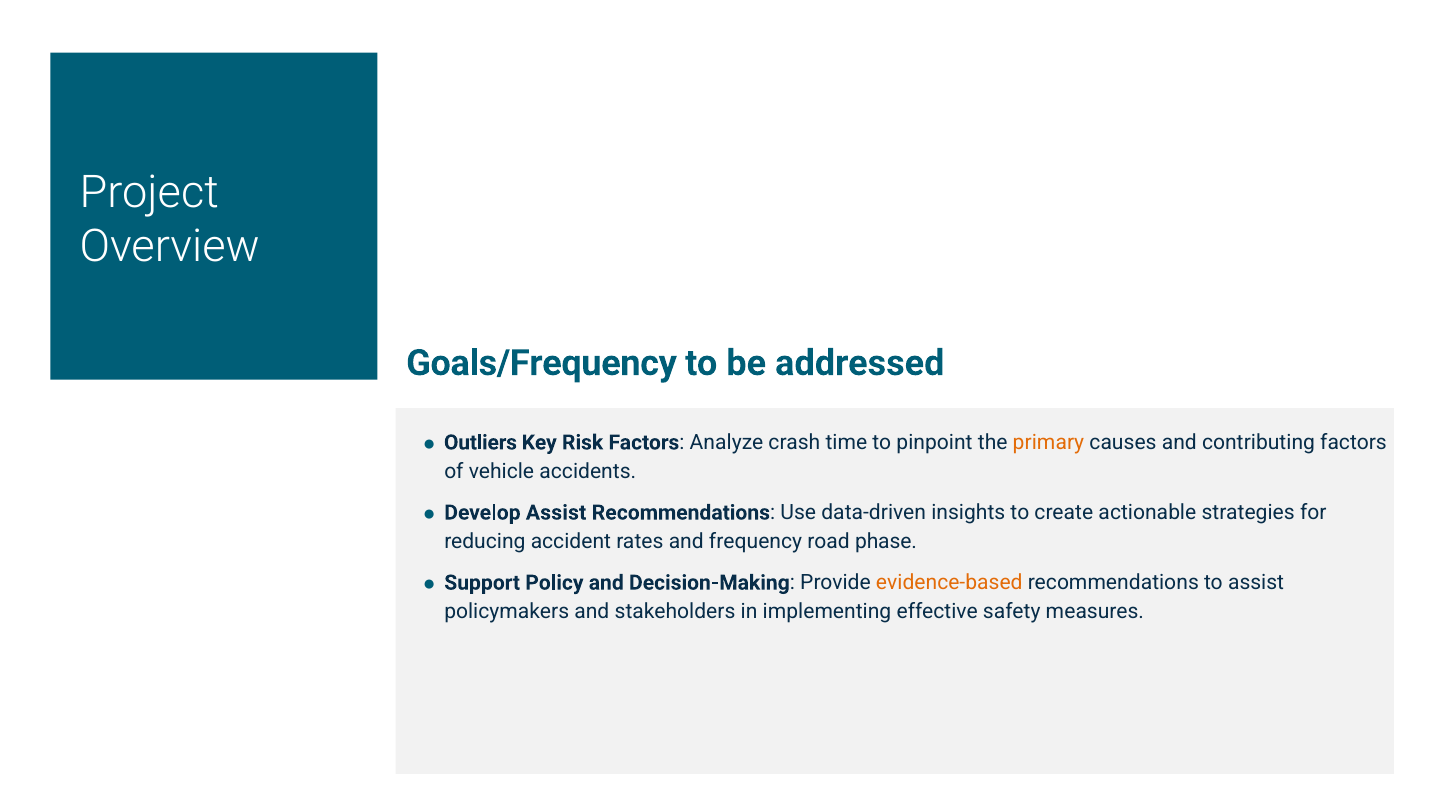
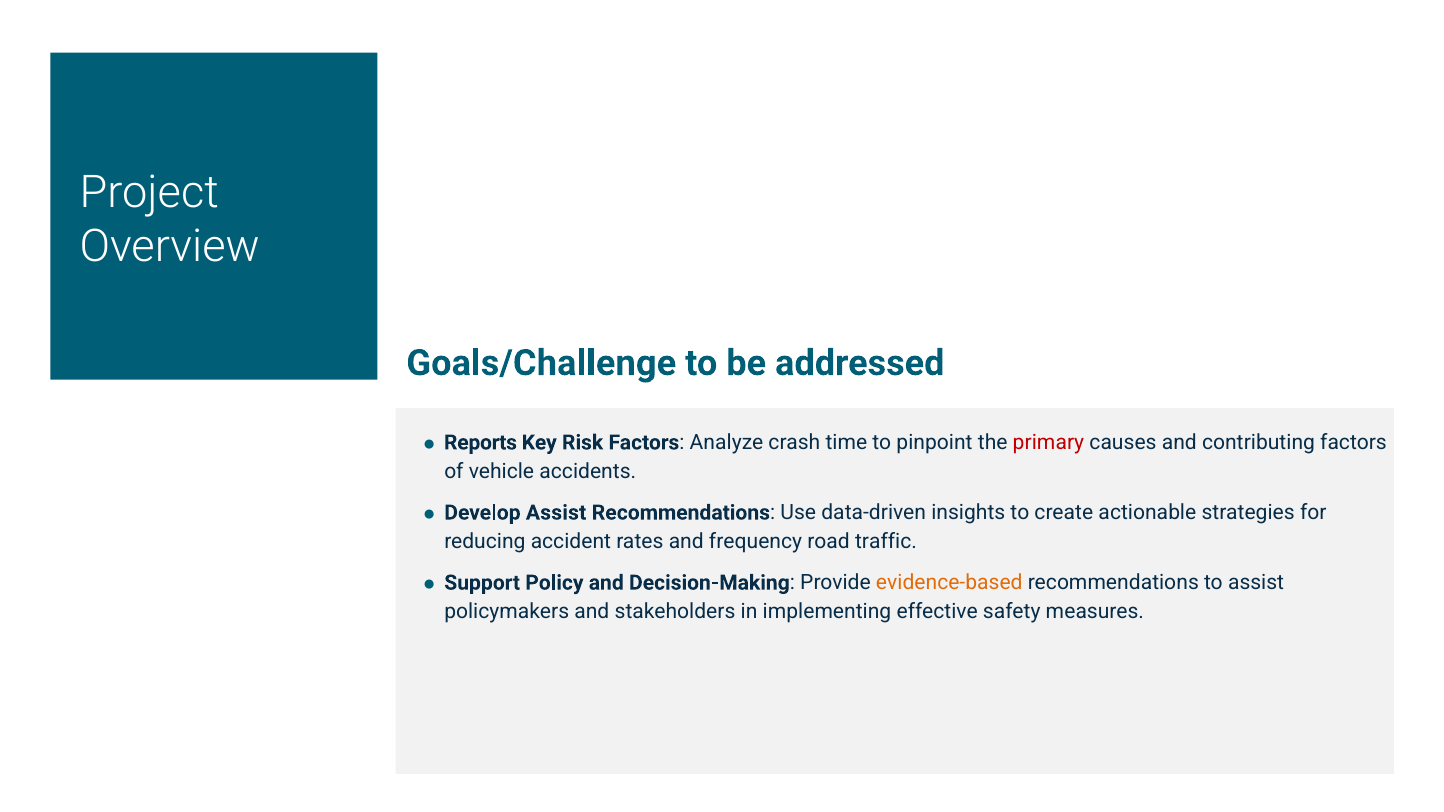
Goals/Frequency: Goals/Frequency -> Goals/Challenge (541, 363)
Outliers: Outliers -> Reports (480, 443)
primary colour: orange -> red (1048, 443)
phase: phase -> traffic (886, 542)
